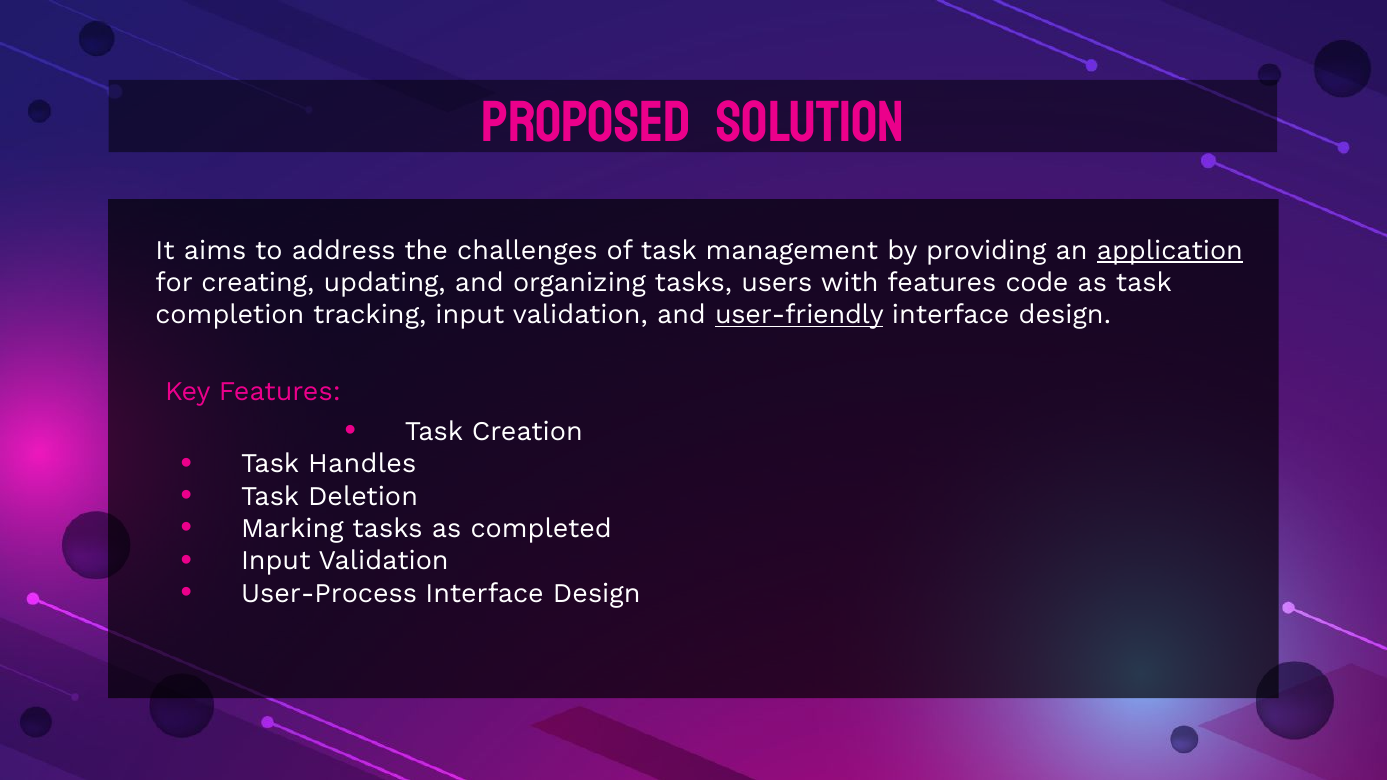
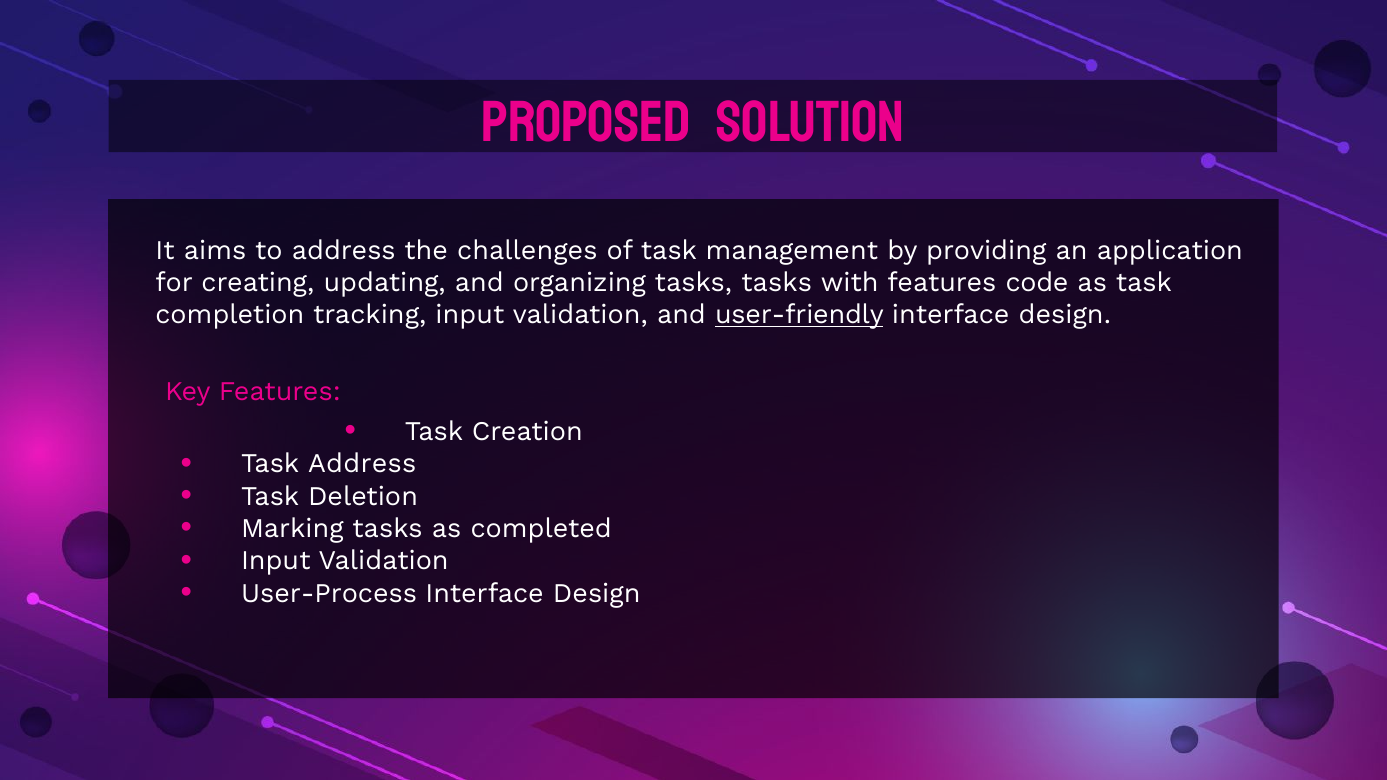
application underline: present -> none (1170, 250)
tasks users: users -> tasks (777, 283)
Task Handles: Handles -> Address (362, 464)
